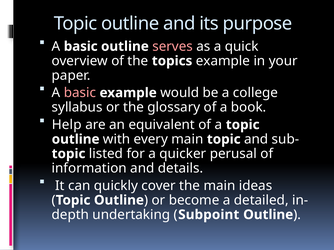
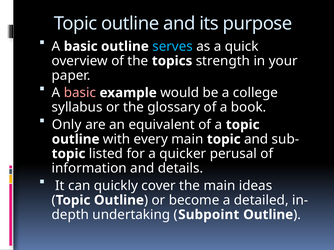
serves colour: pink -> light blue (173, 46)
topics example: example -> strength (223, 61)
Help: Help -> Only (67, 125)
